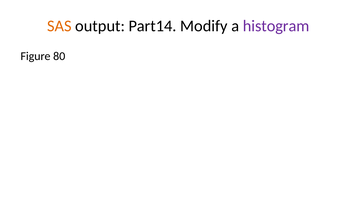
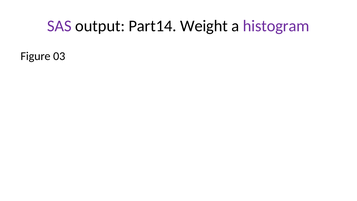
SAS colour: orange -> purple (59, 26)
Modify: Modify -> Weight (204, 26)
80: 80 -> 03 (59, 56)
